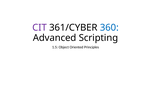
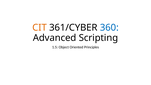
CIT colour: purple -> orange (40, 28)
